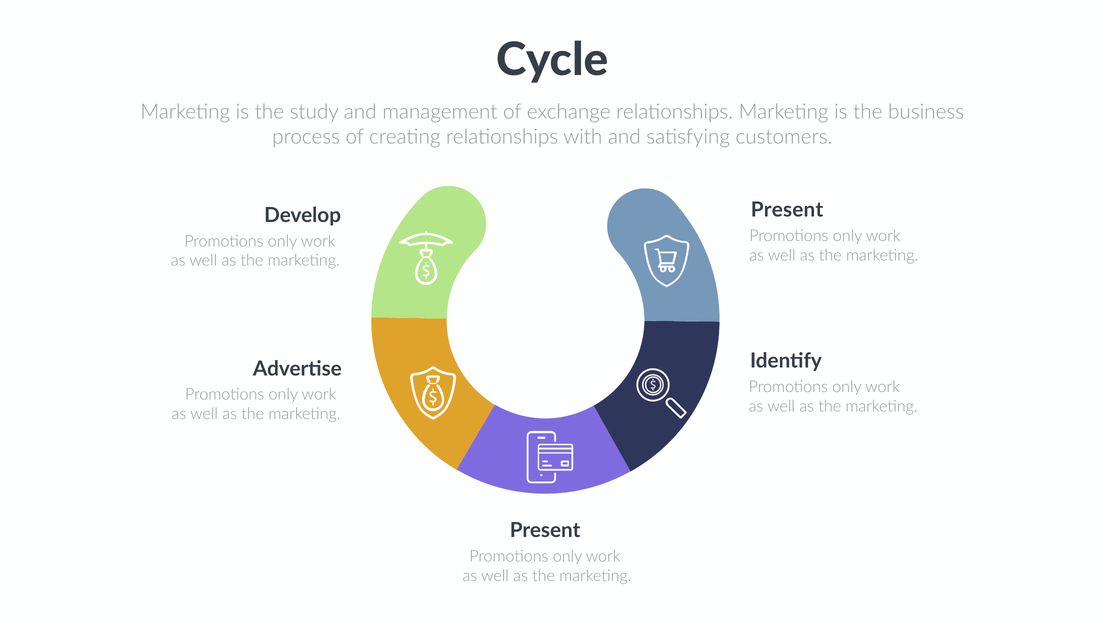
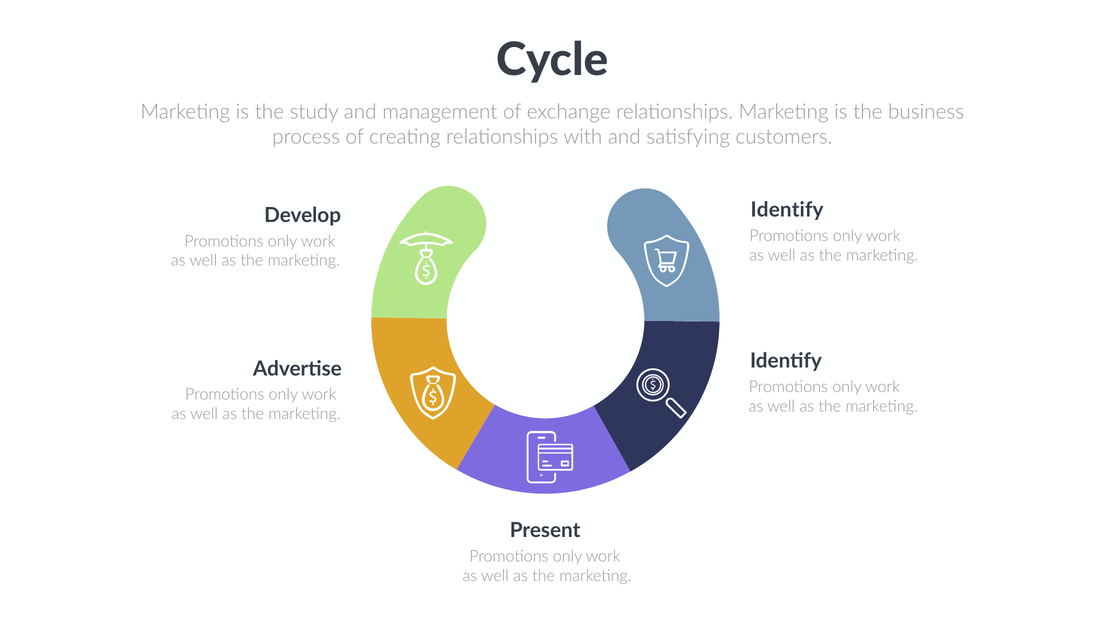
Present: Present -> Identify (787, 210)
